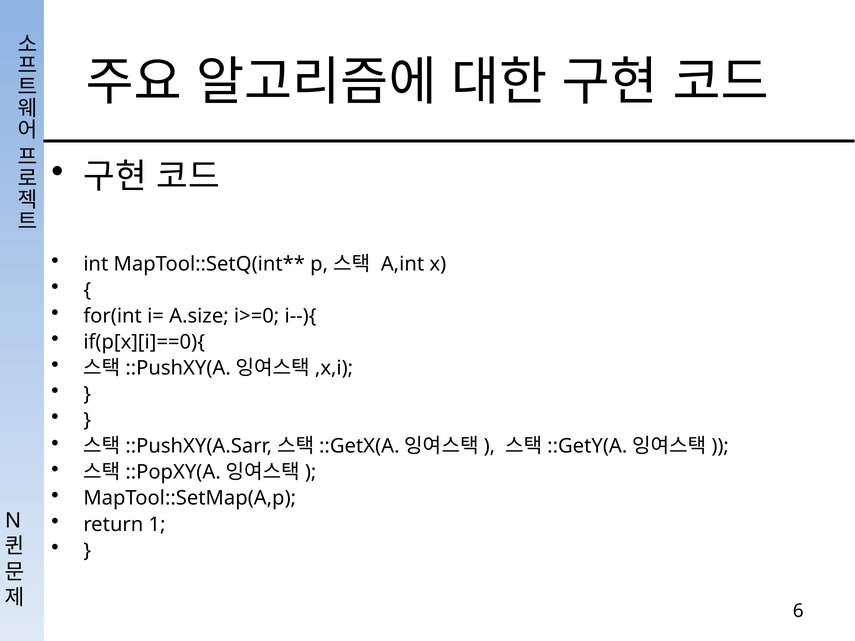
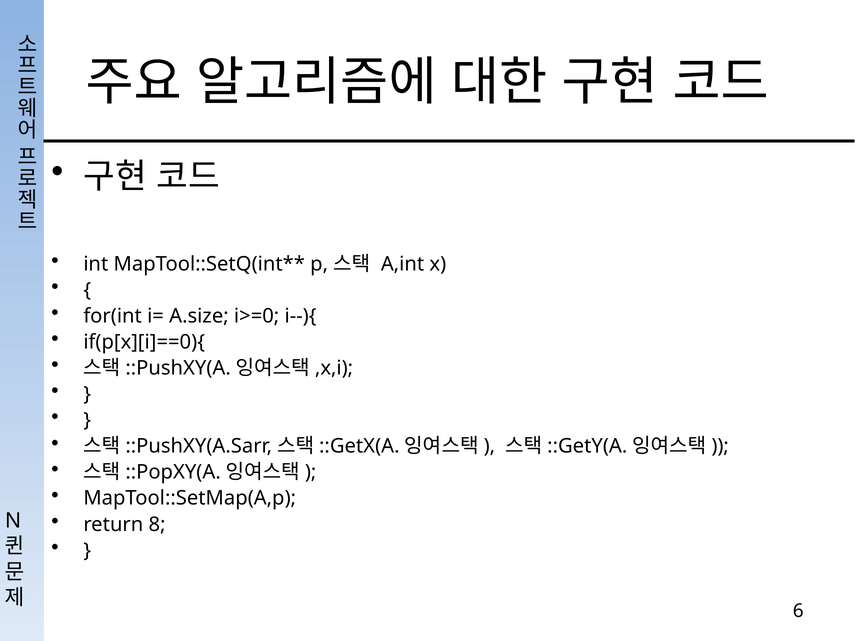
1: 1 -> 8 (157, 525)
